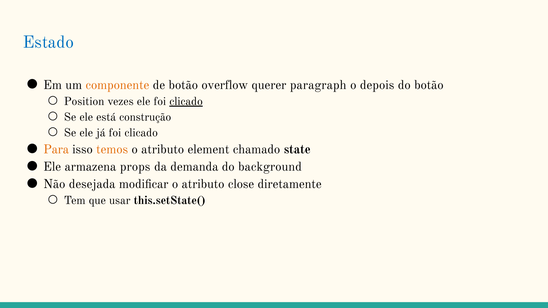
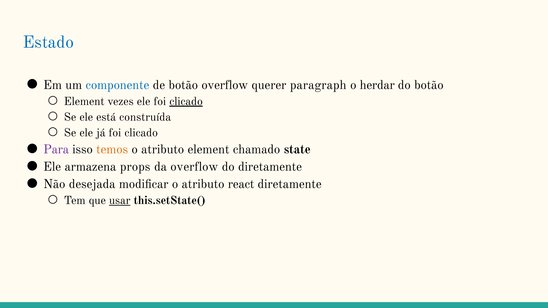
componente colour: orange -> blue (117, 85)
depois: depois -> herdar (377, 85)
Position: Position -> Element (84, 101)
construção: construção -> construída (145, 117)
Para colour: orange -> purple (56, 150)
da demanda: demanda -> overflow (194, 167)
do background: background -> diretamente (270, 167)
close: close -> react (241, 184)
usar underline: none -> present (120, 201)
